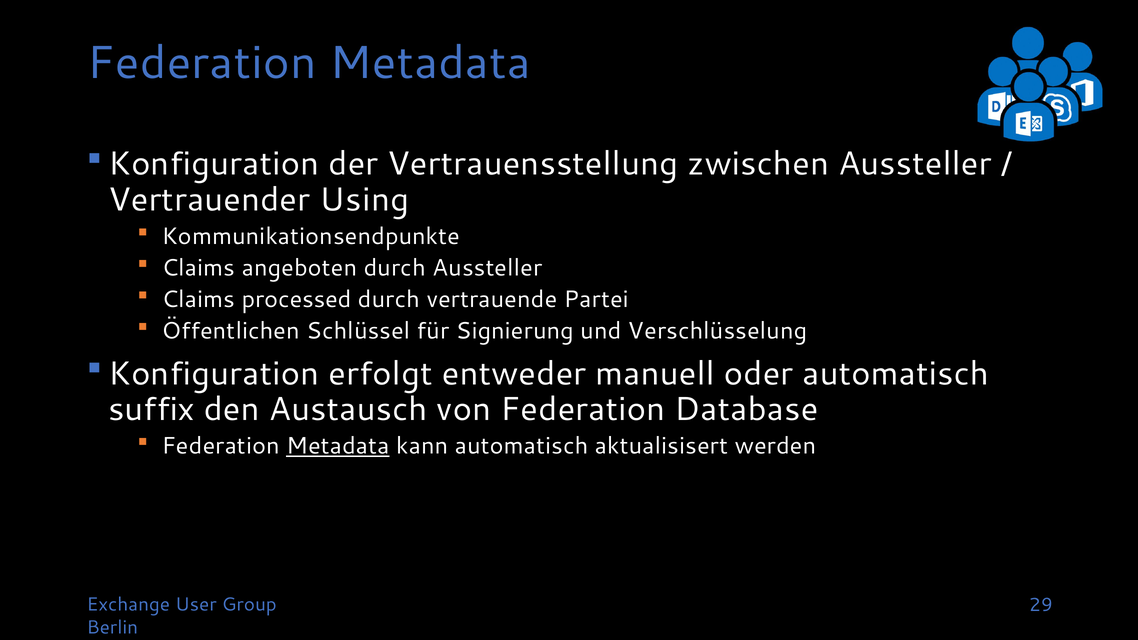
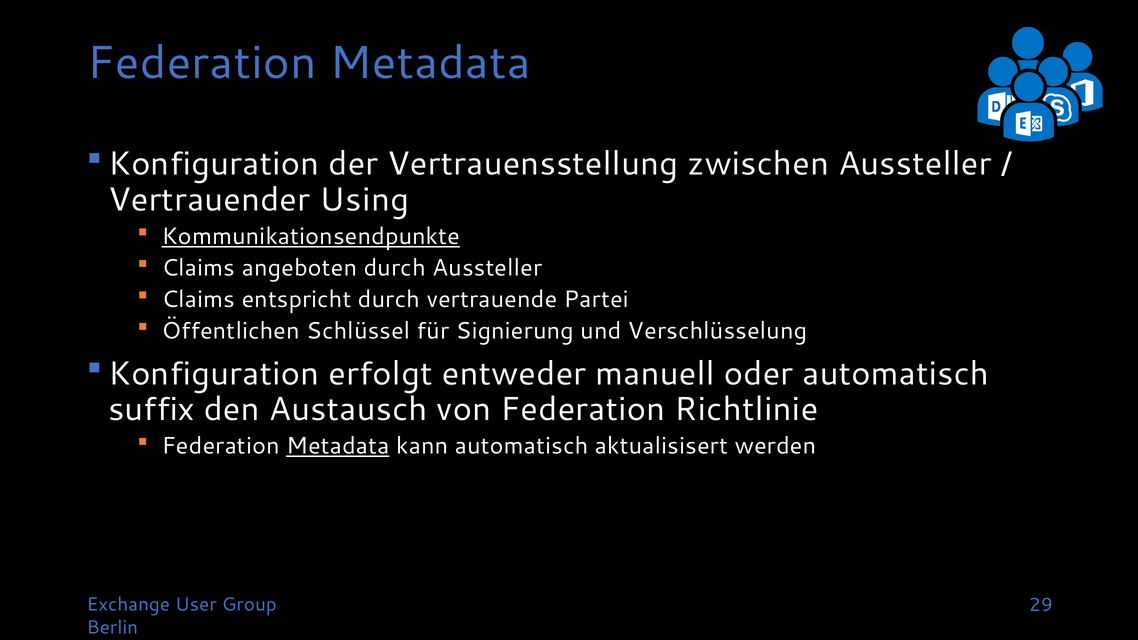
Kommunikationsendpunkte underline: none -> present (311, 237)
processed: processed -> entspricht (297, 300)
Database: Database -> Richtlinie (746, 409)
